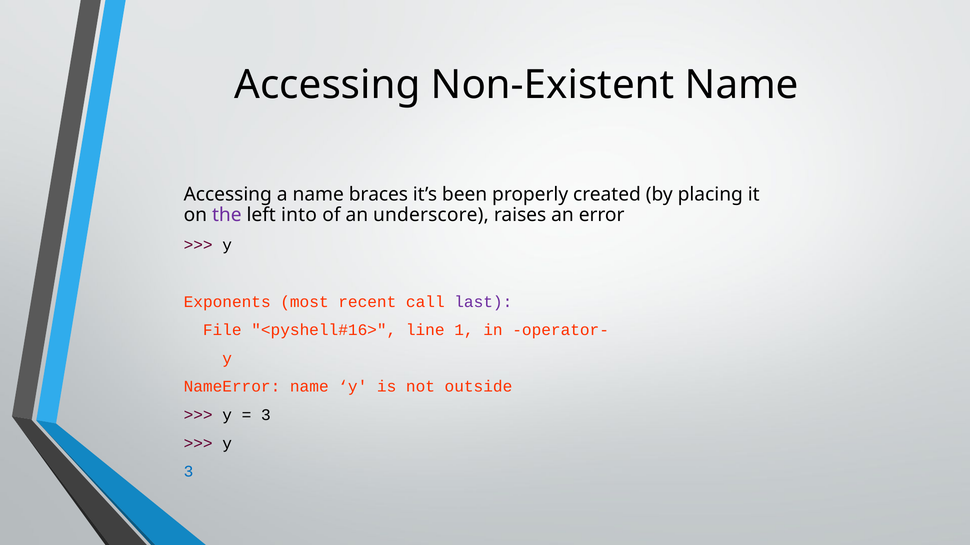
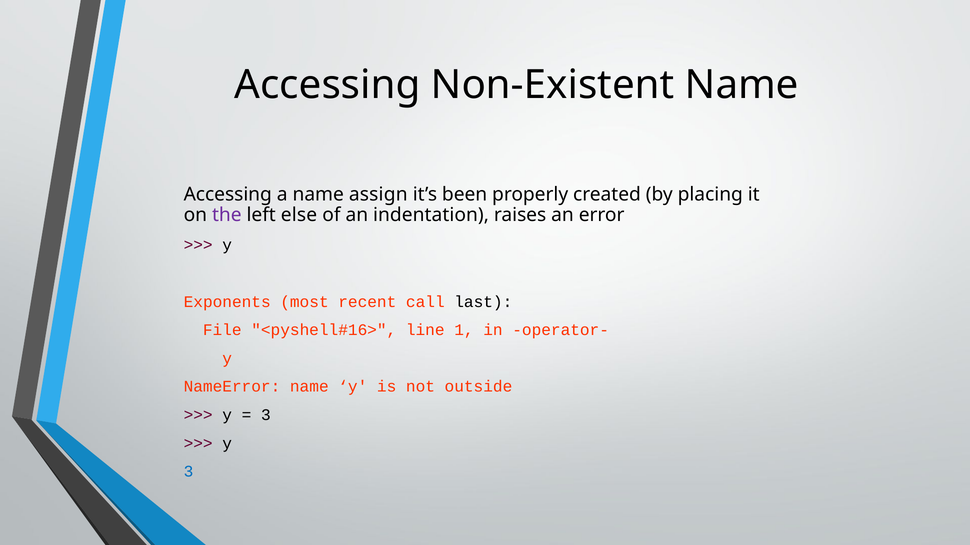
braces: braces -> assign (378, 195)
into: into -> else (299, 215)
underscore: underscore -> indentation (431, 215)
last colour: purple -> black (483, 302)
